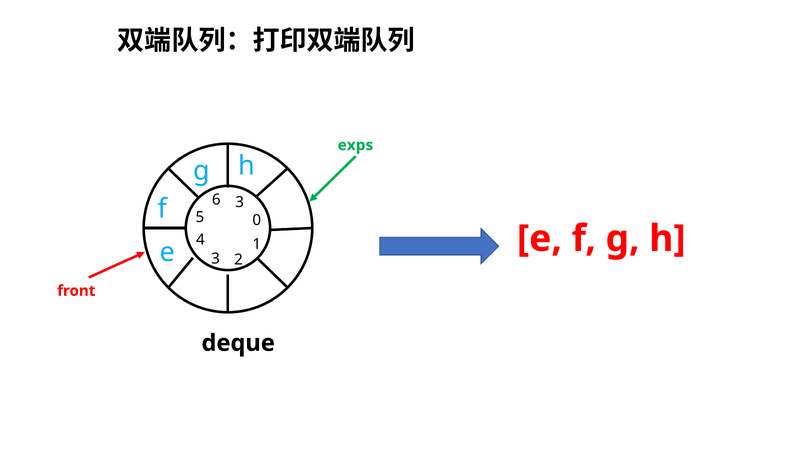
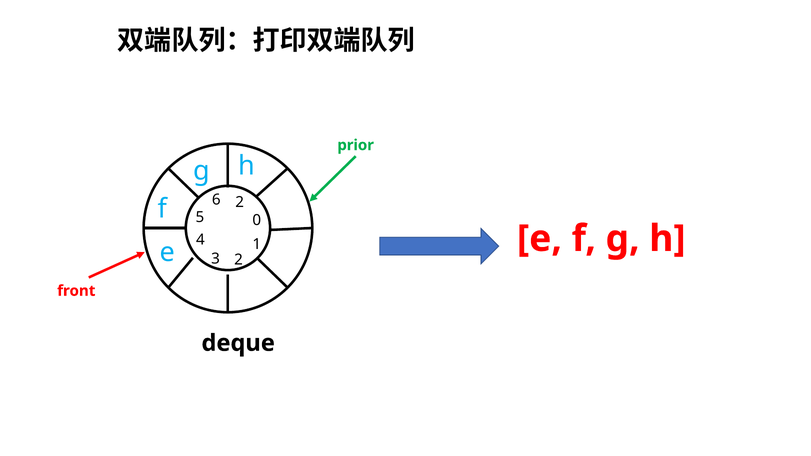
exps: exps -> prior (356, 145)
6 3: 3 -> 2 (240, 203)
